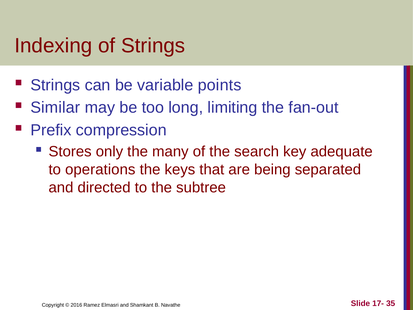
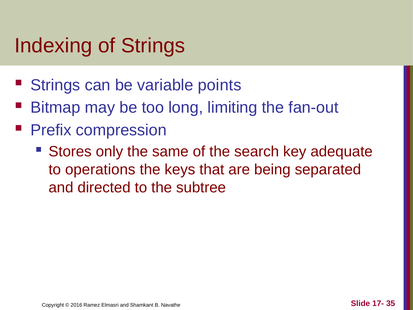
Similar: Similar -> Bitmap (55, 108)
many: many -> same (170, 152)
